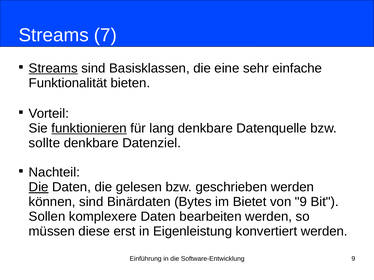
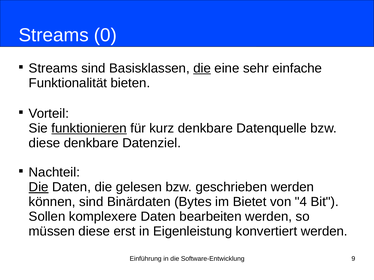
7: 7 -> 0 (105, 35)
Streams underline: present -> none (53, 68)
die underline: none -> present (202, 68)
lang: lang -> kurz (162, 128)
sollte: sollte -> diese (44, 143)
von 9: 9 -> 4 (301, 202)
